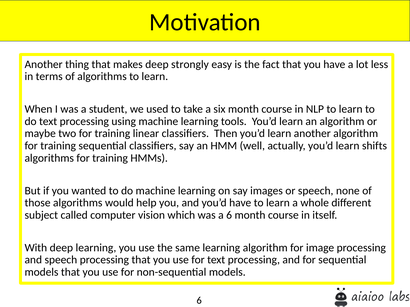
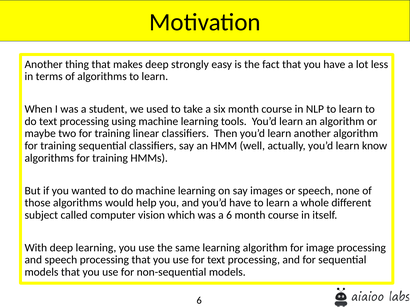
shifts: shifts -> know (375, 146)
